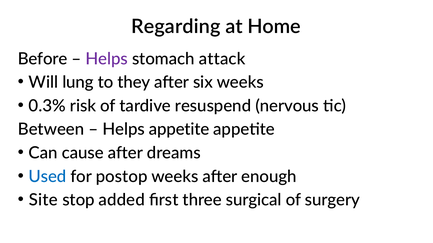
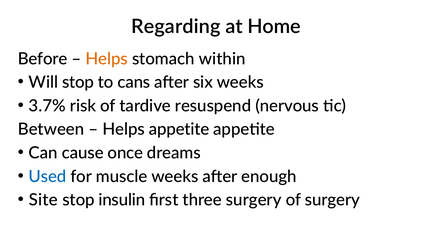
Helps colour: purple -> orange (107, 59)
attack: attack -> within (222, 59)
Will lung: lung -> stop (78, 83)
they: they -> cans (134, 83)
0.3%: 0.3% -> 3.7% (47, 106)
cause after: after -> once (125, 153)
postop: postop -> muscle (122, 177)
added: added -> insulin (122, 200)
three surgical: surgical -> surgery (254, 200)
